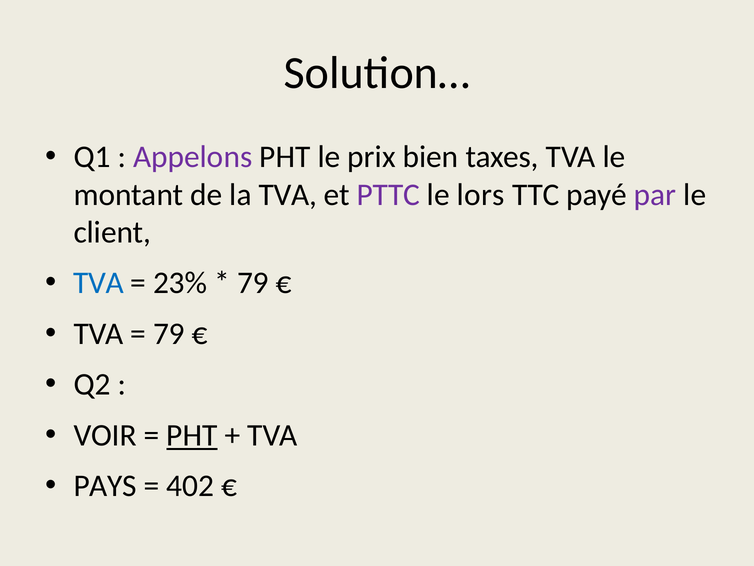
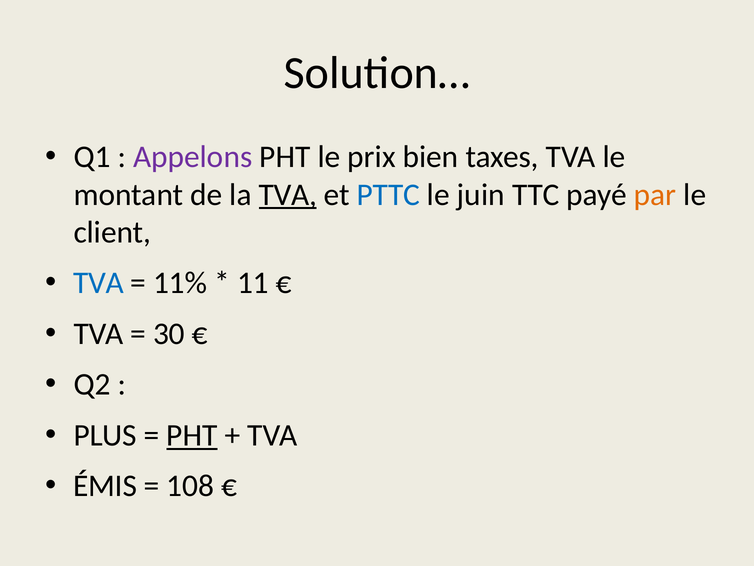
TVA underline: none -> present (288, 194)
PTTC colour: purple -> blue (388, 194)
lors: lors -> juin (481, 194)
par colour: purple -> orange (655, 194)
23%: 23% -> 11% (180, 283)
79: 79 -> 11 (253, 283)
79: 79 -> 30 (169, 334)
VOIR: VOIR -> PLUS (105, 435)
PAYS: PAYS -> ÉMIS (105, 486)
402: 402 -> 108 (190, 486)
